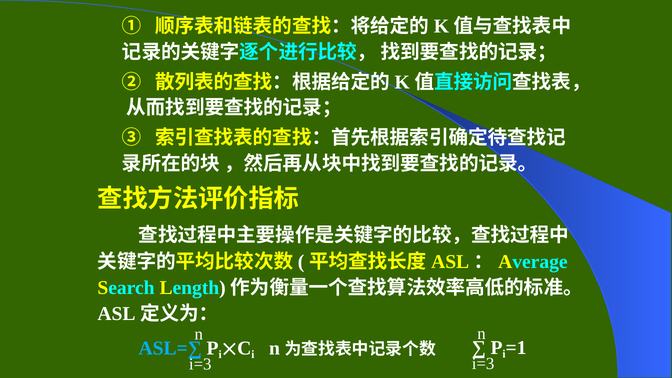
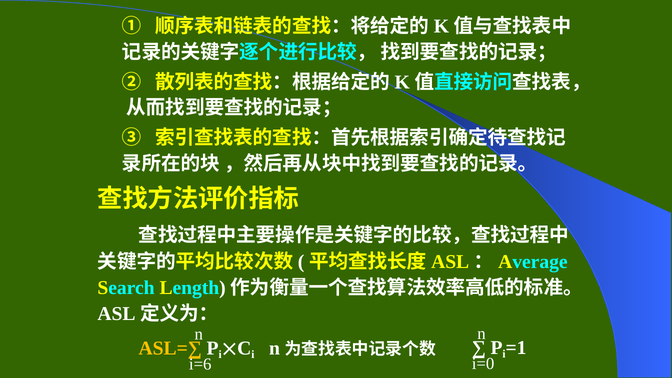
ASL=∑ colour: light blue -> yellow (170, 348)
i=3: i=3 -> i=0 (483, 364)
i=3: i=3 -> i=6 (200, 364)
